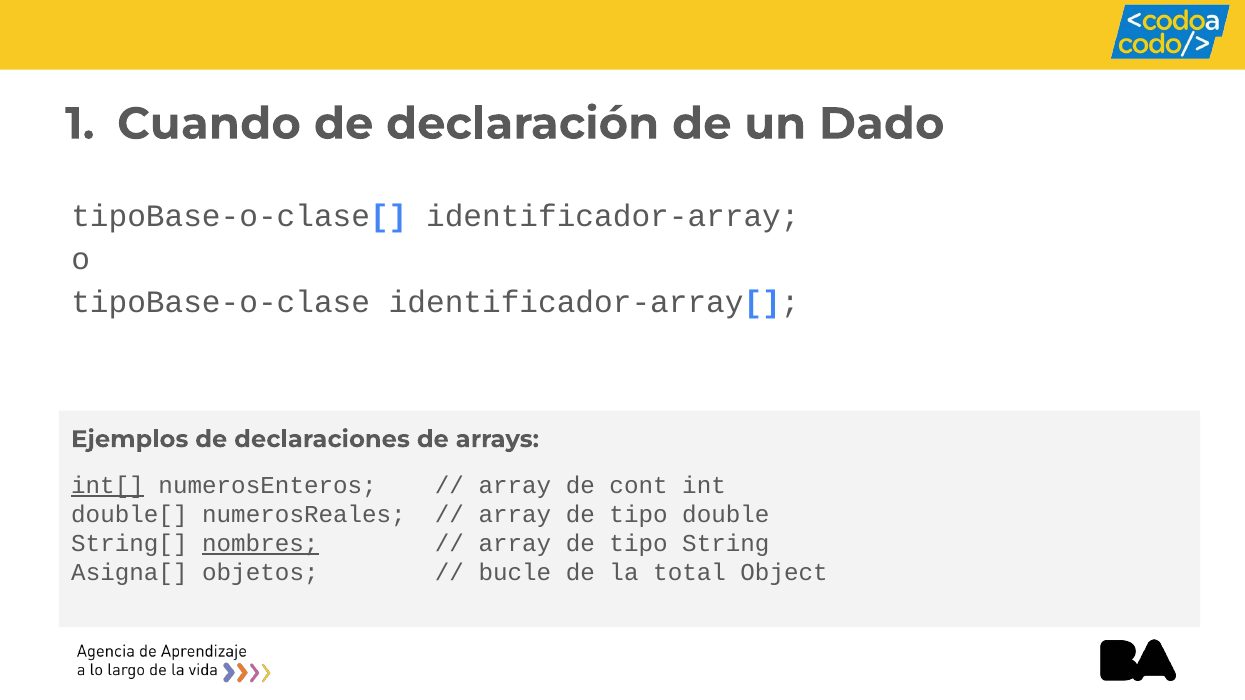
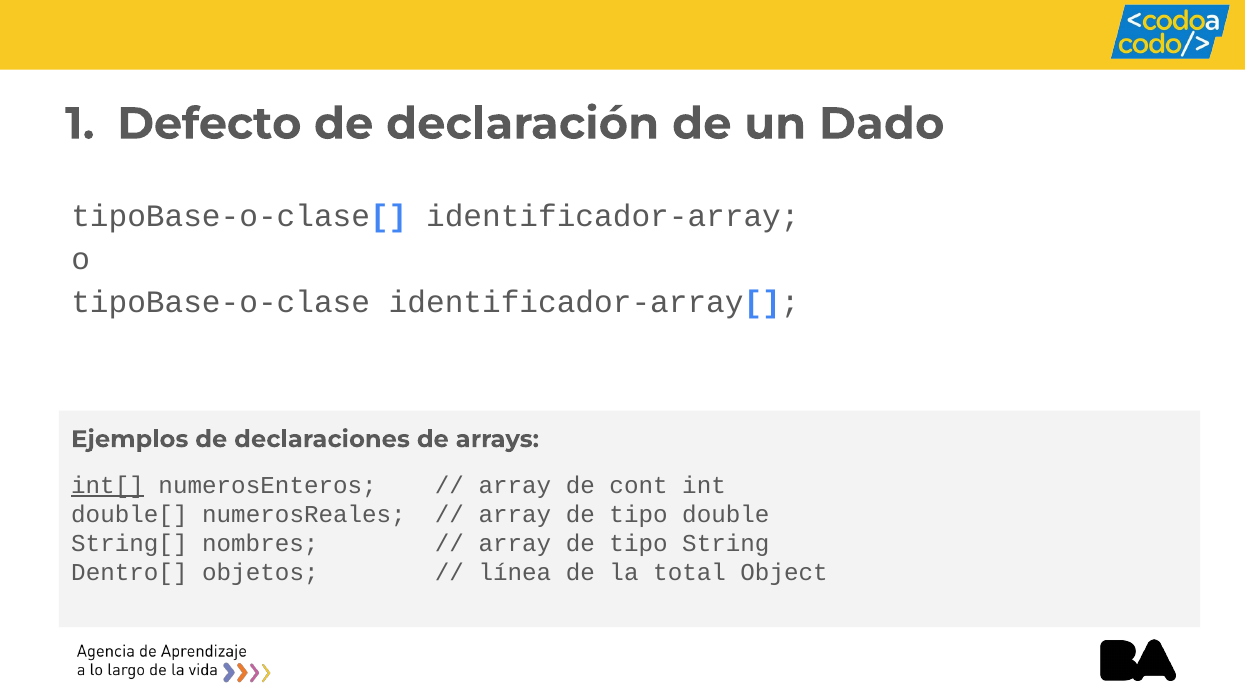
Cuando: Cuando -> Defecto (209, 124)
nombres underline: present -> none (260, 544)
Asigna[: Asigna[ -> Dentro[ (129, 573)
bucle: bucle -> línea (515, 573)
